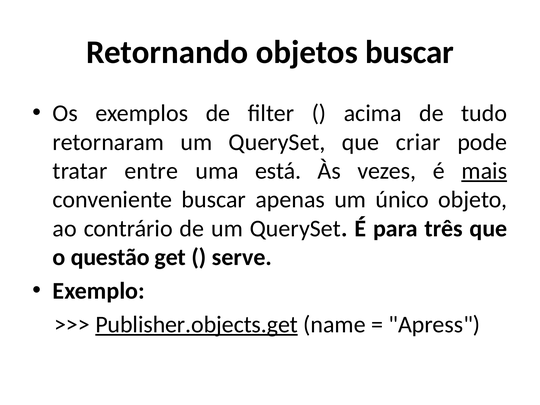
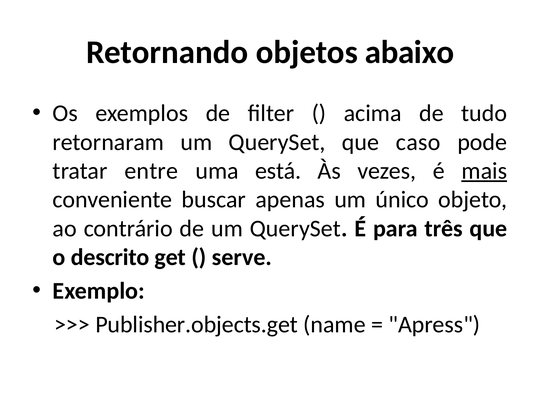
objetos buscar: buscar -> abaixo (410, 52)
criar: criar -> caso (418, 142)
questão: questão -> descrito (110, 257)
Publisher.objects.get underline: present -> none (197, 325)
